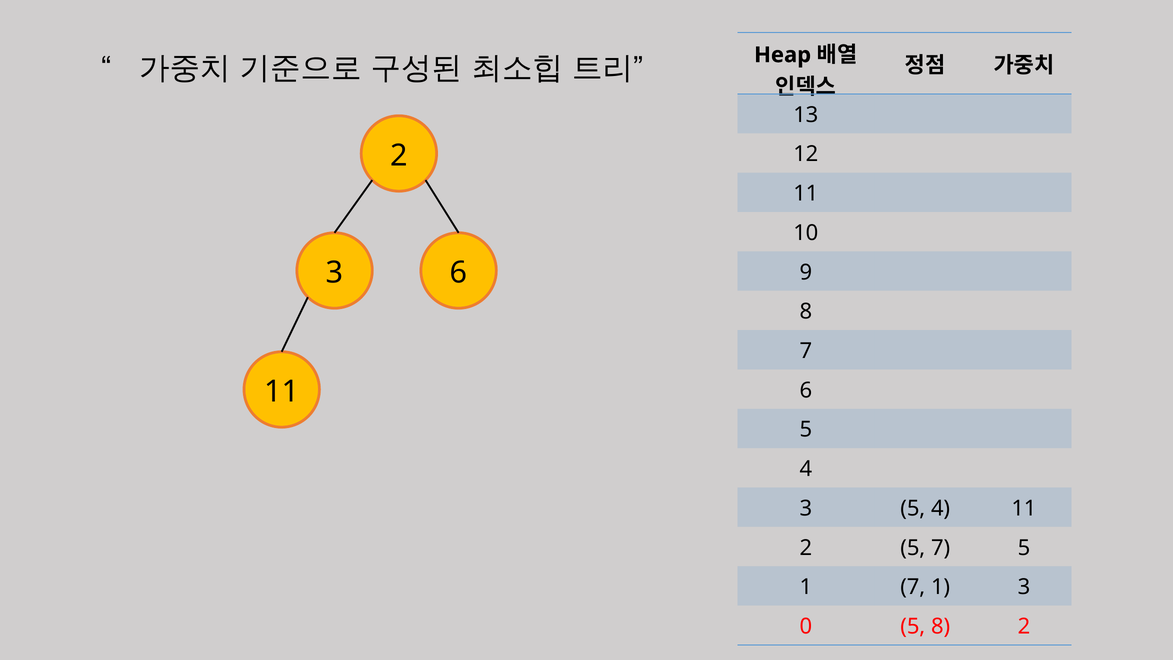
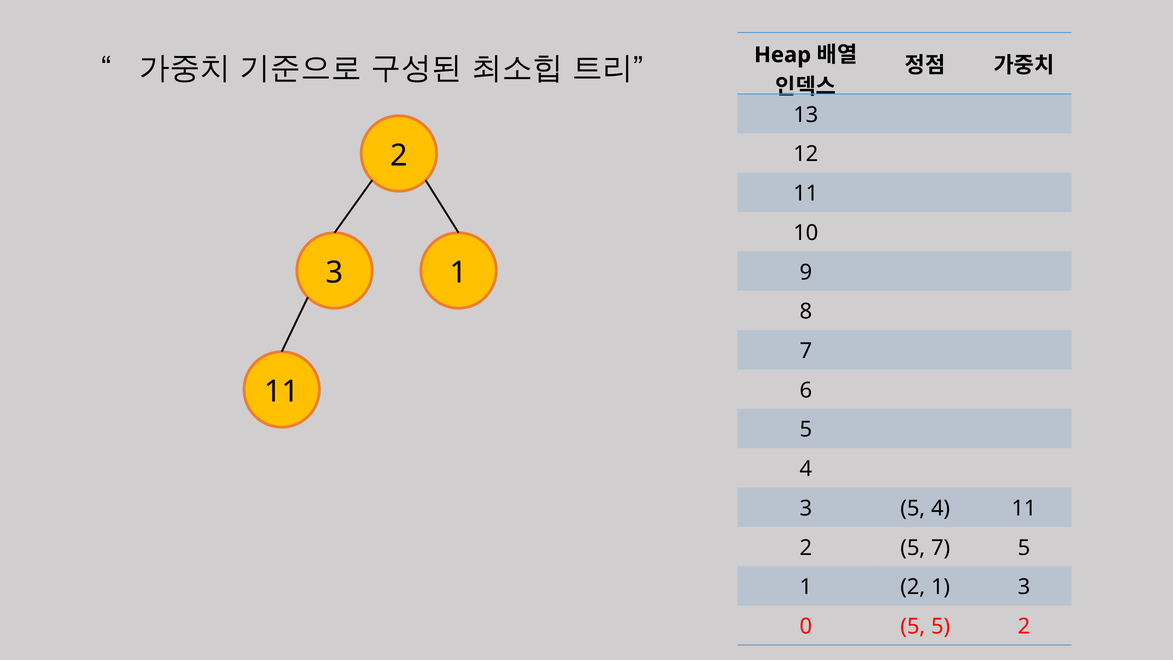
3 6: 6 -> 1 (459, 273)
1 7: 7 -> 2 (913, 587)
5 8: 8 -> 5 (941, 626)
